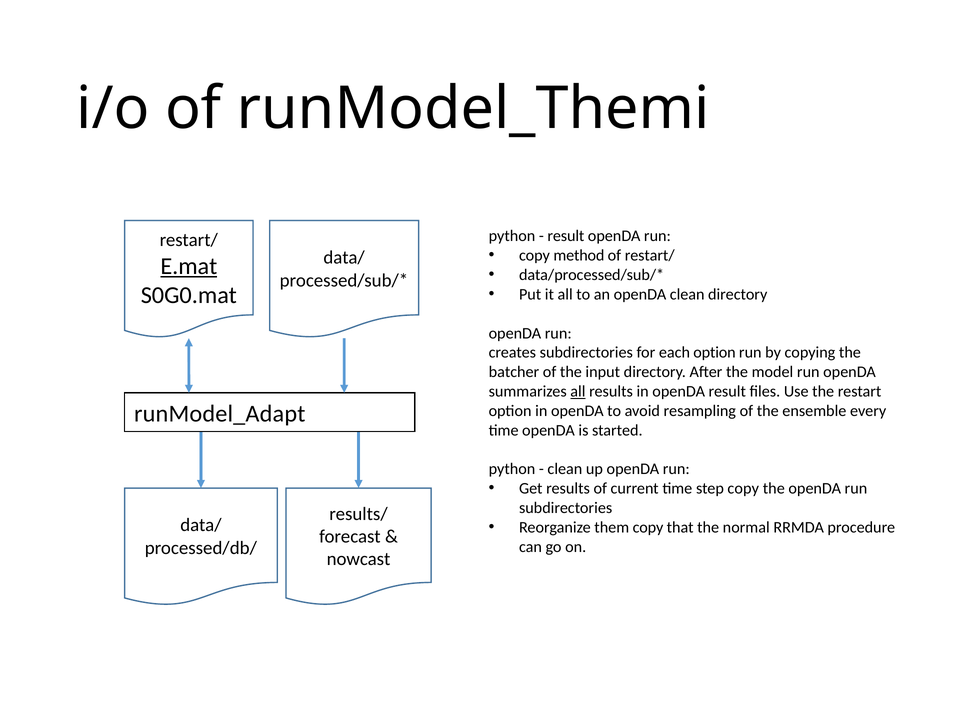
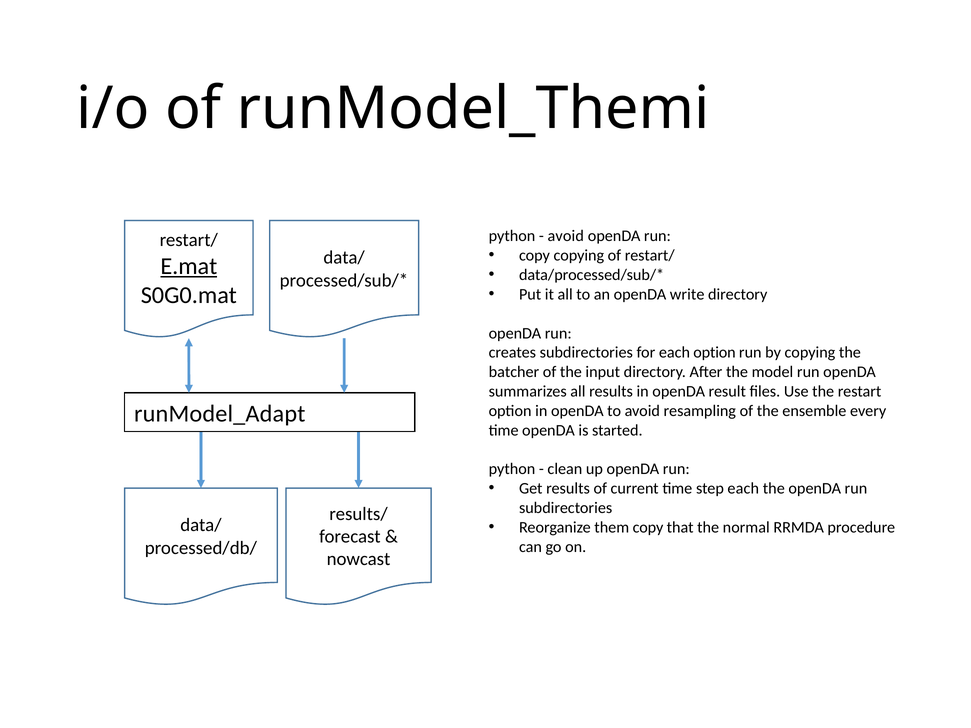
result: result -> avoid (566, 236)
copy method: method -> copying (579, 256)
openDA clean: clean -> write (687, 294)
all underline: present -> none (578, 392)
step copy: copy -> each (743, 489)
